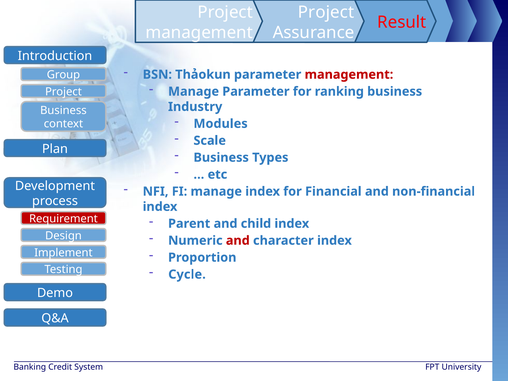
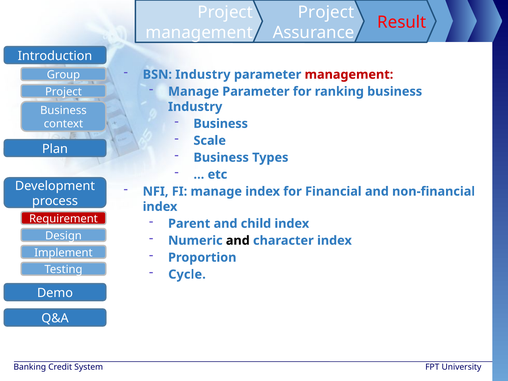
BSN Thảokun: Thảokun -> Industry (203, 75)
Modules: Modules -> Business (221, 124)
and colour: red -> black (238, 241)
